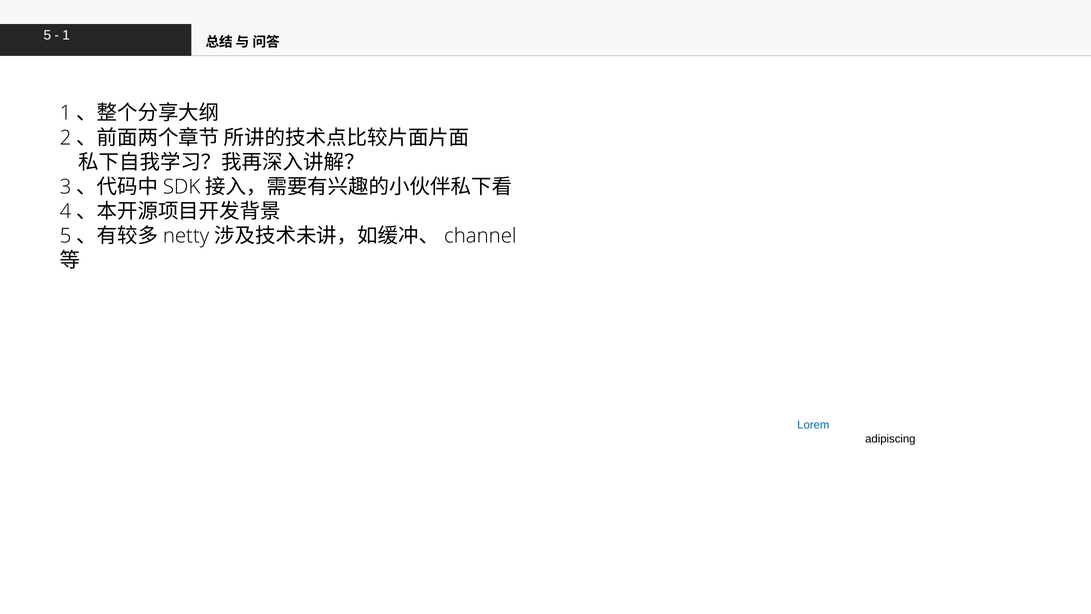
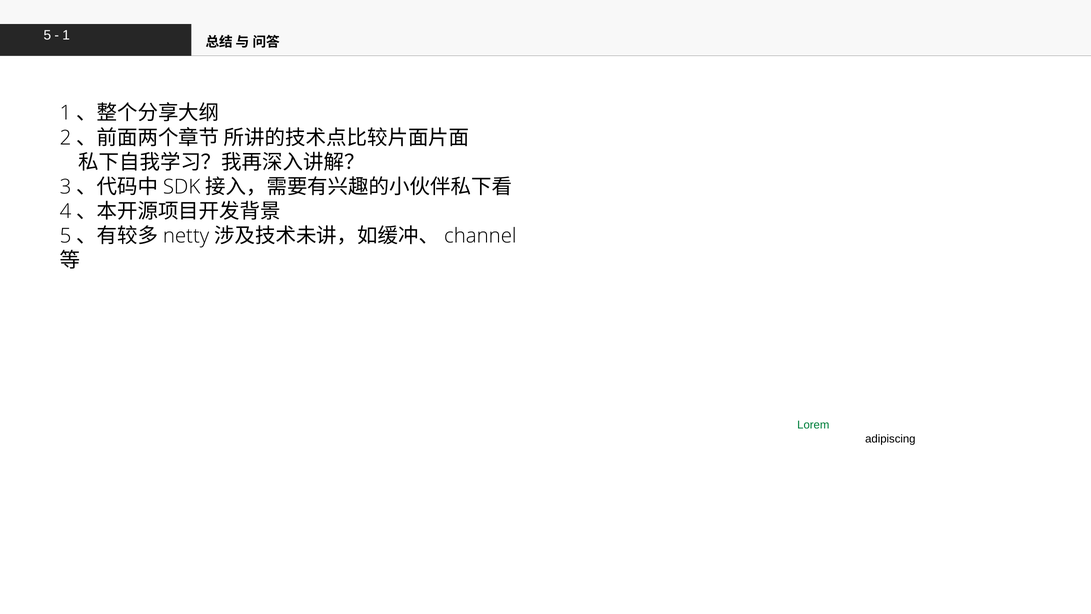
Lorem colour: blue -> green (813, 425)
